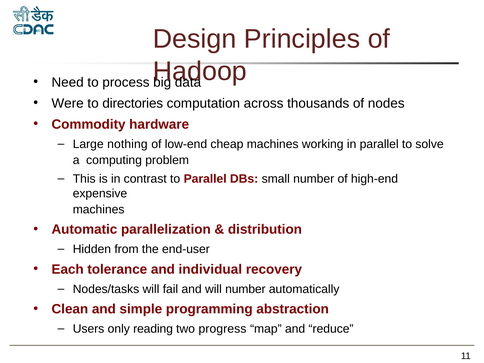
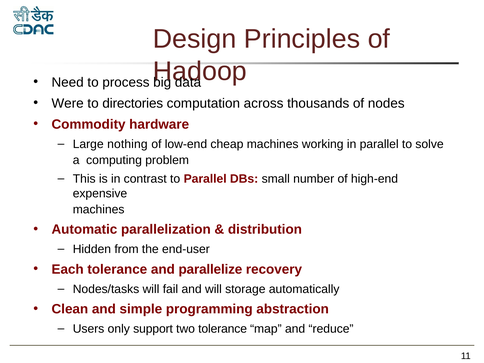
individual: individual -> parallelize (210, 269)
will number: number -> storage (245, 289)
reading: reading -> support (153, 329)
two progress: progress -> tolerance (223, 329)
